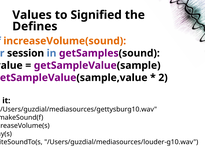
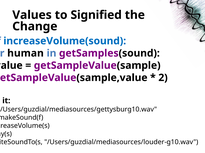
Defines: Defines -> Change (35, 26)
increaseVolume(sound colour: orange -> blue (65, 41)
session: session -> human (25, 53)
